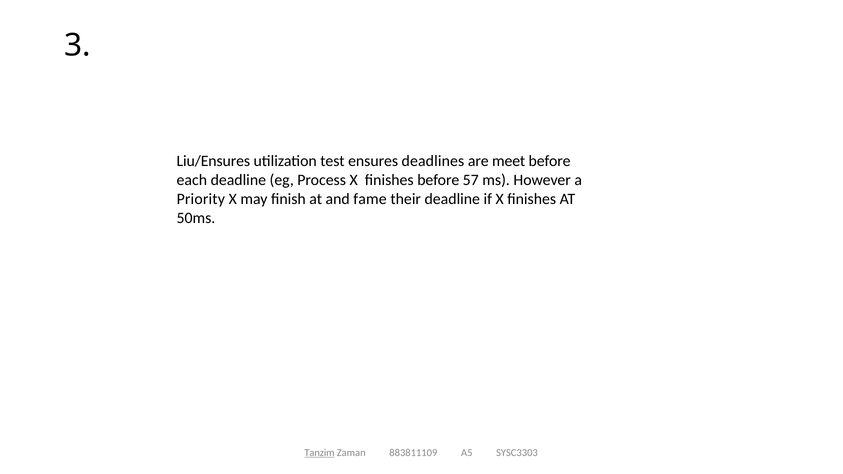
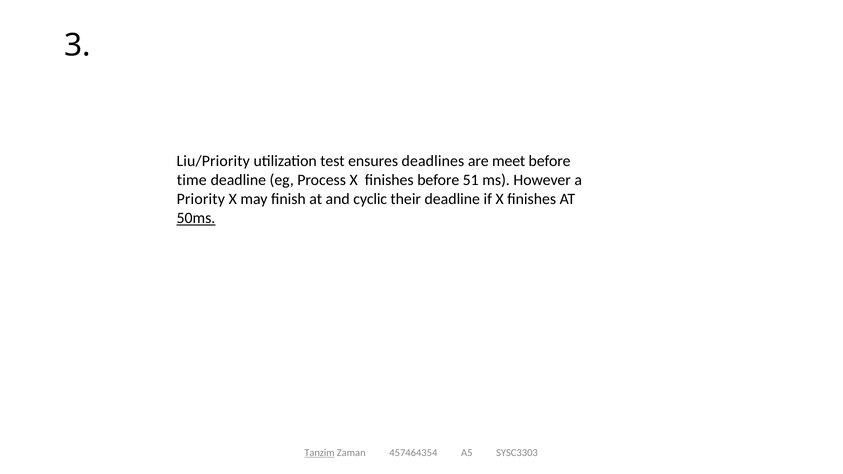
Liu/Ensures: Liu/Ensures -> Liu/Priority (213, 161)
each: each -> time (192, 180)
57: 57 -> 51 (471, 180)
fame: fame -> cyclic (370, 199)
50ms underline: none -> present (196, 218)
883811109: 883811109 -> 457464354 (413, 453)
